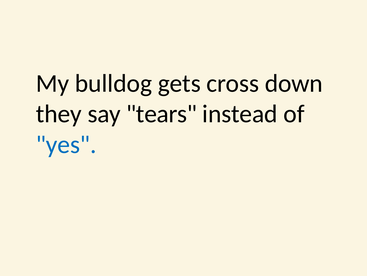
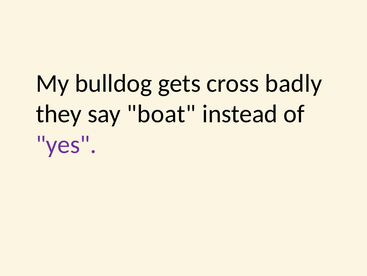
down: down -> badly (294, 83)
tears: tears -> boat (161, 114)
yes colour: blue -> purple (66, 144)
